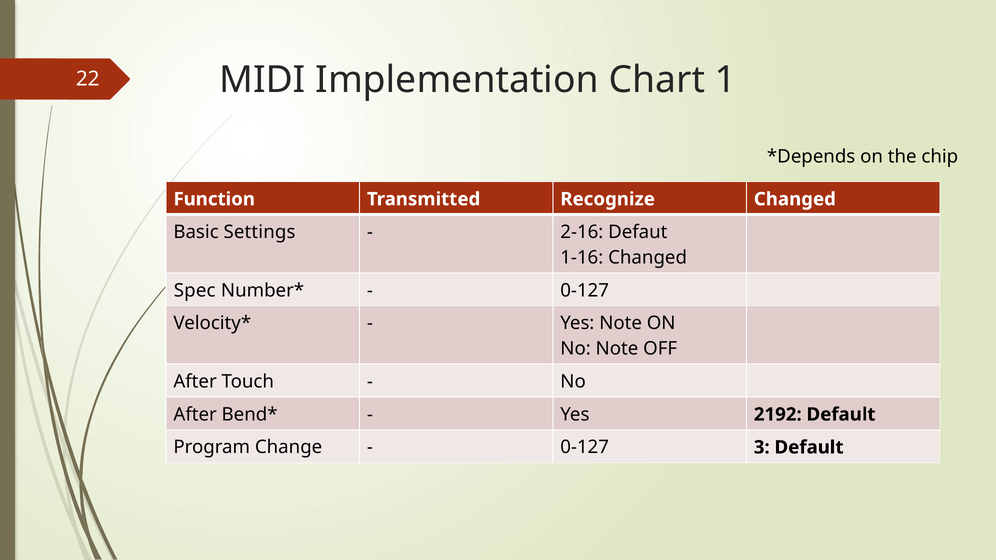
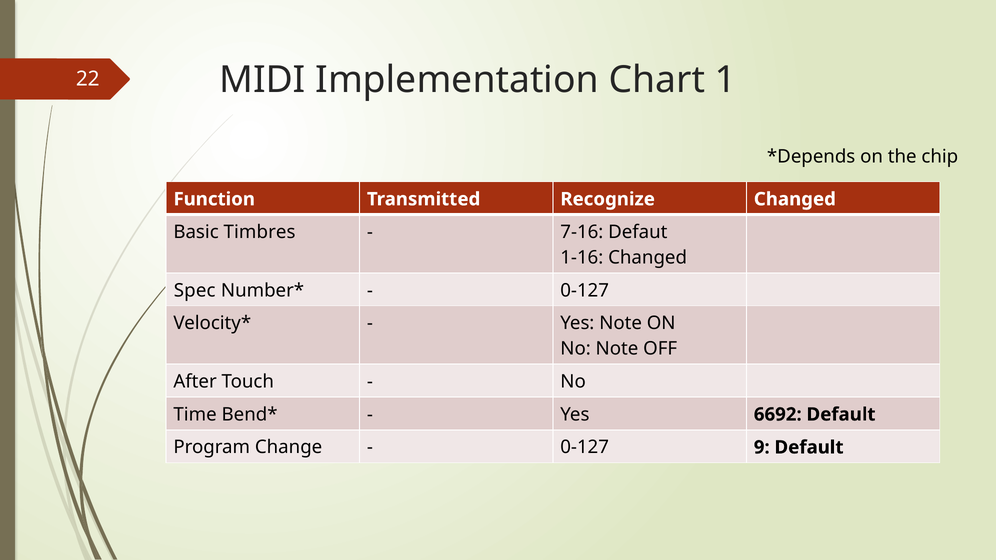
Settings: Settings -> Timbres (260, 232)
2-16: 2-16 -> 7-16 (582, 232)
After: After -> Time (195, 415)
2192: 2192 -> 6692 (778, 415)
3: 3 -> 9 (762, 448)
